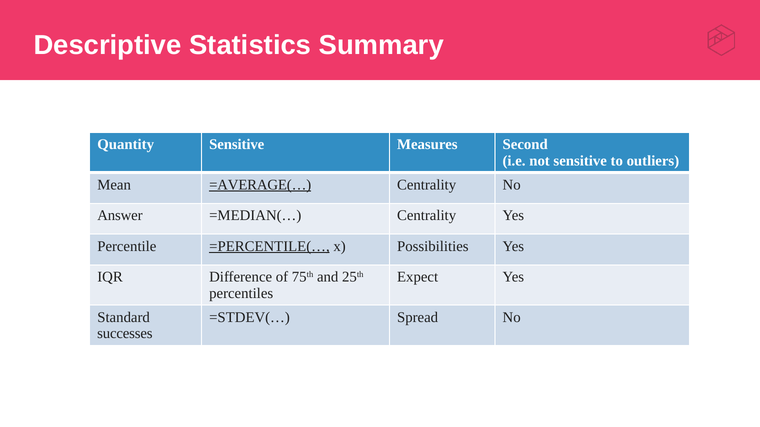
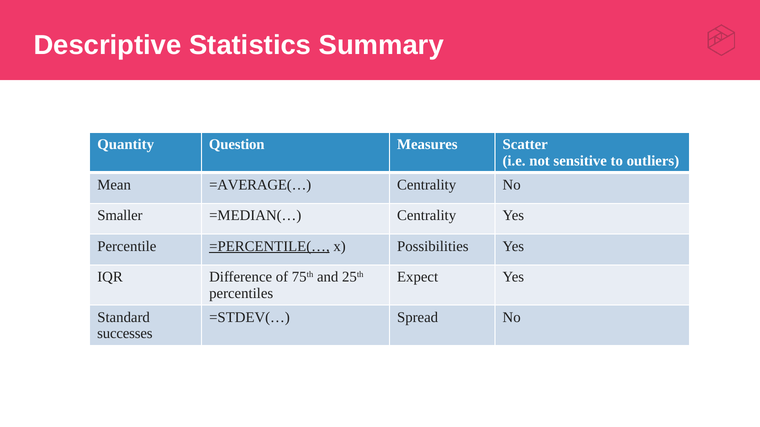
Quantity Sensitive: Sensitive -> Question (237, 145)
Second: Second -> Scatter (525, 145)
=AVERAGE(… underline: present -> none (260, 185)
Answer: Answer -> Smaller (120, 216)
